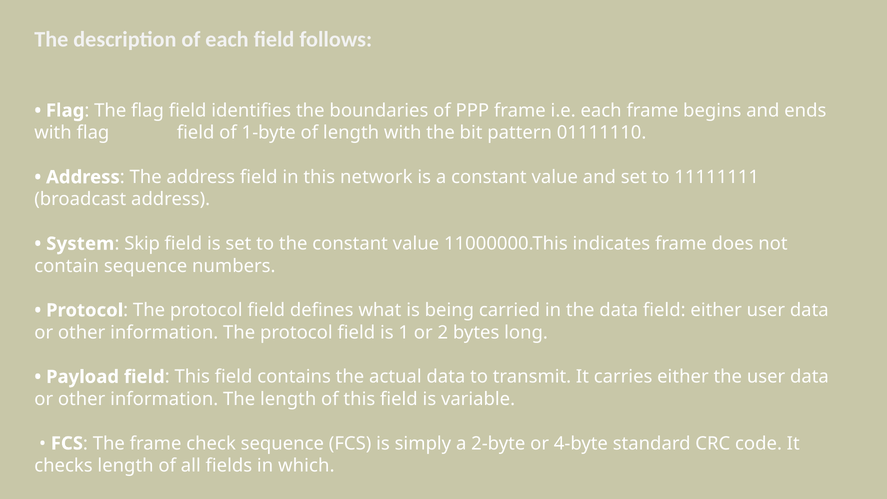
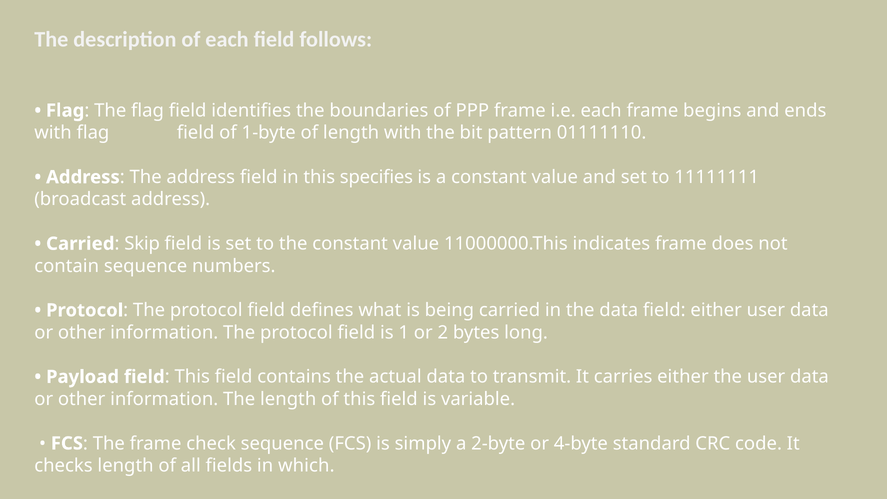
network: network -> specifies (376, 177)
System: System -> Carried (80, 244)
